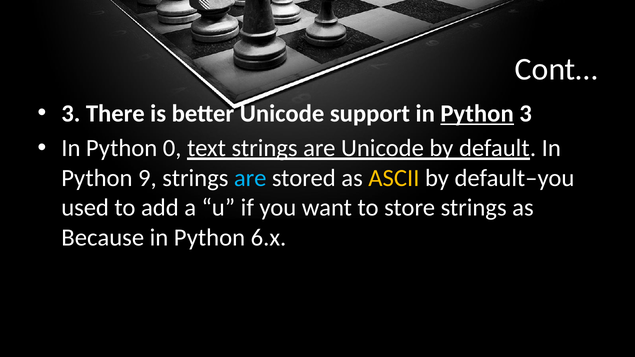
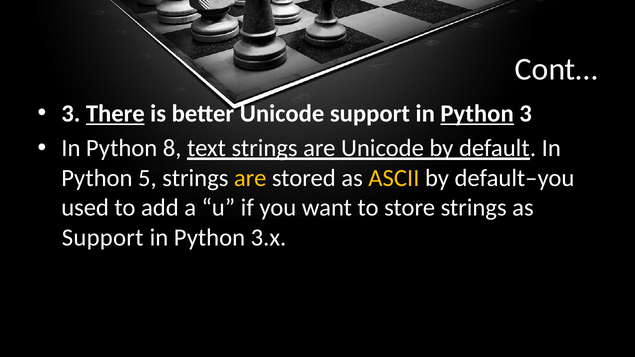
There underline: none -> present (115, 113)
0: 0 -> 8 (172, 148)
9: 9 -> 5 (147, 178)
are colour: light blue -> yellow (250, 178)
Because: Because -> Support (103, 238)
6.x: 6.x -> 3.x (268, 238)
